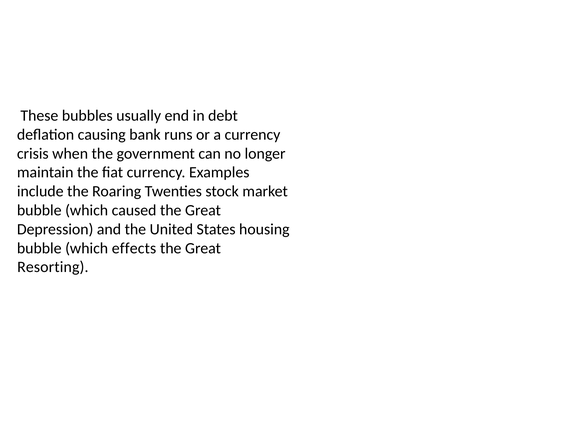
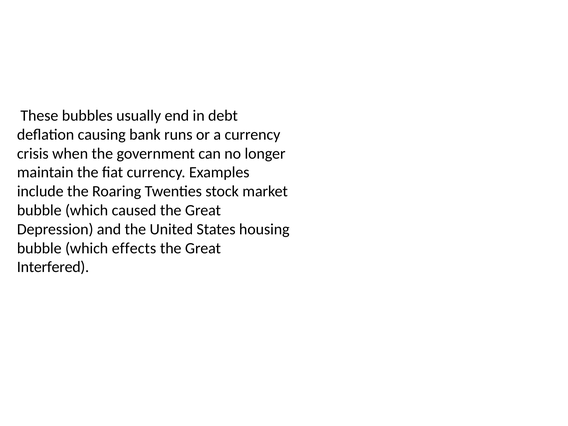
Resorting: Resorting -> Interfered (53, 267)
